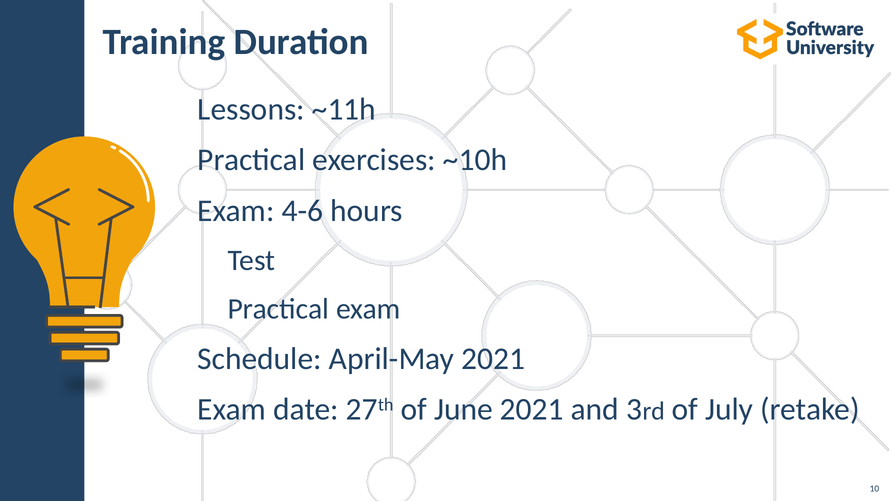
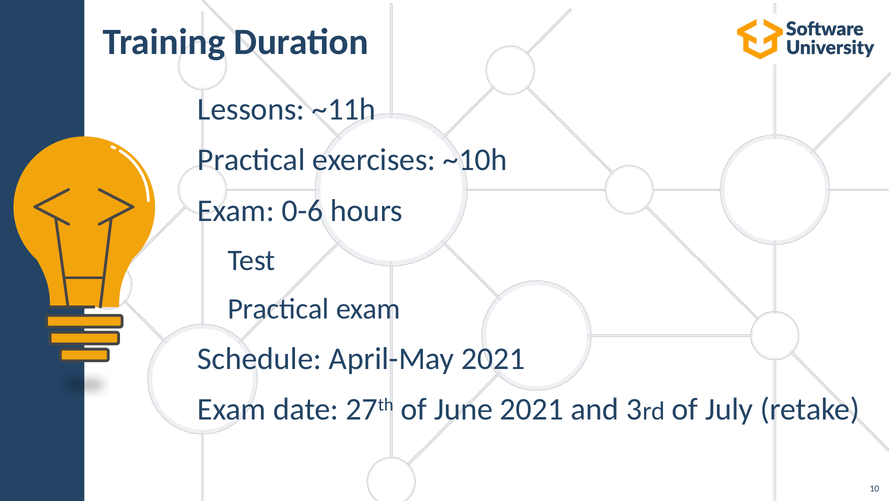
4-6: 4-6 -> 0-6 (302, 211)
